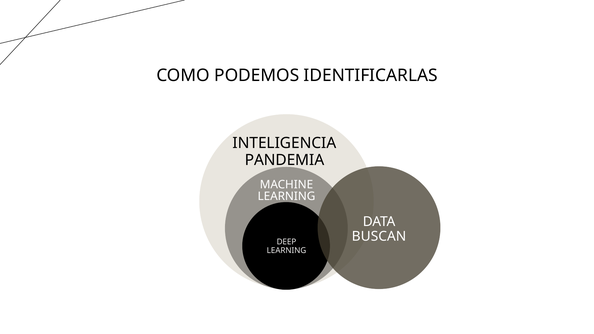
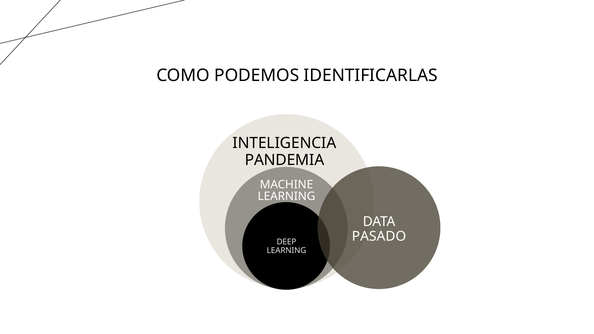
BUSCAN: BUSCAN -> PASADO (379, 237)
